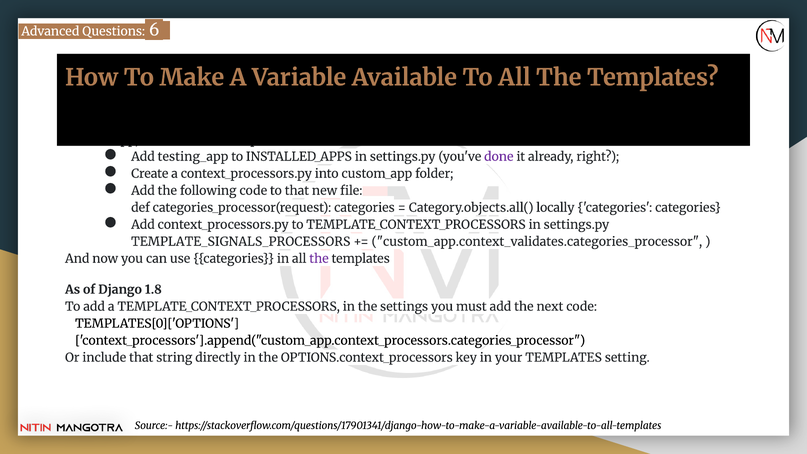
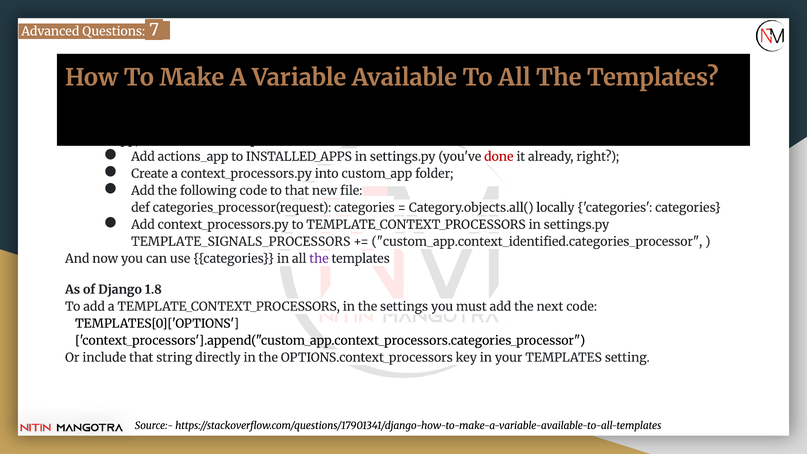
6: 6 -> 7 (154, 30)
testing_app: testing_app -> actions_app (193, 157)
done colour: purple -> red (499, 157)
custom_app.context_validates.categories_processor: custom_app.context_validates.categories_processor -> custom_app.context_identified.categories_processor (537, 242)
